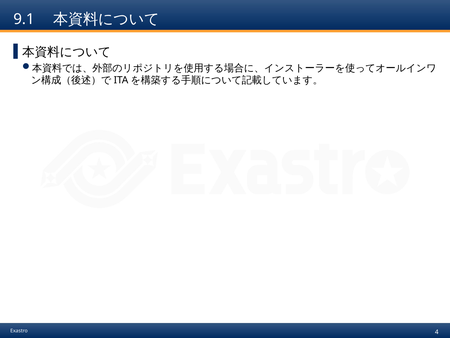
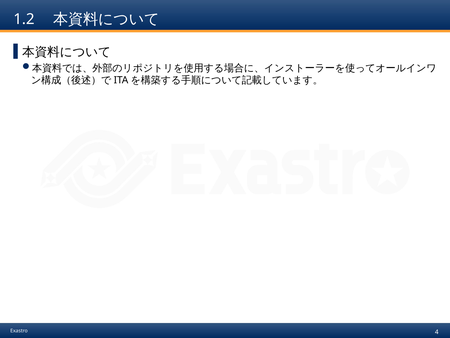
9.1: 9.1 -> 1.2 (24, 19)
